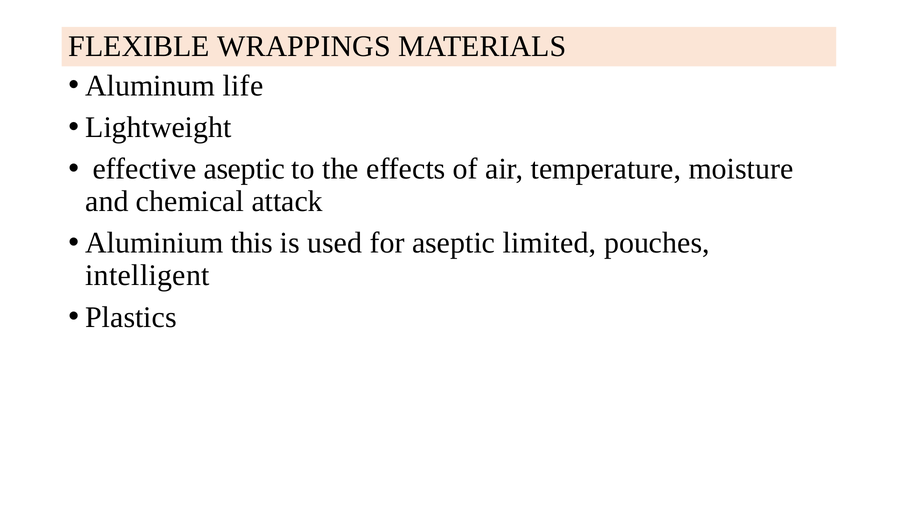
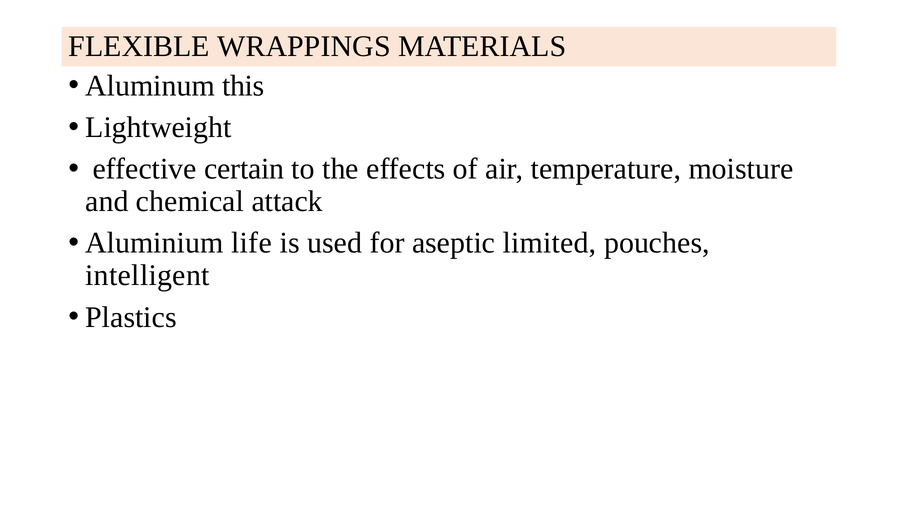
life: life -> this (243, 86)
effective aseptic: aseptic -> certain (244, 169)
this: this -> life (251, 243)
